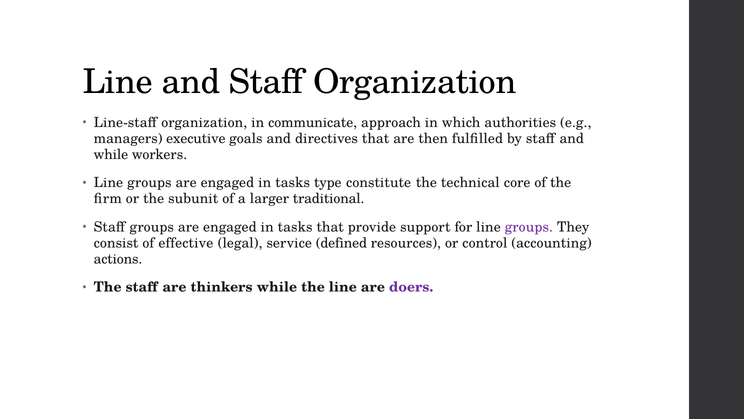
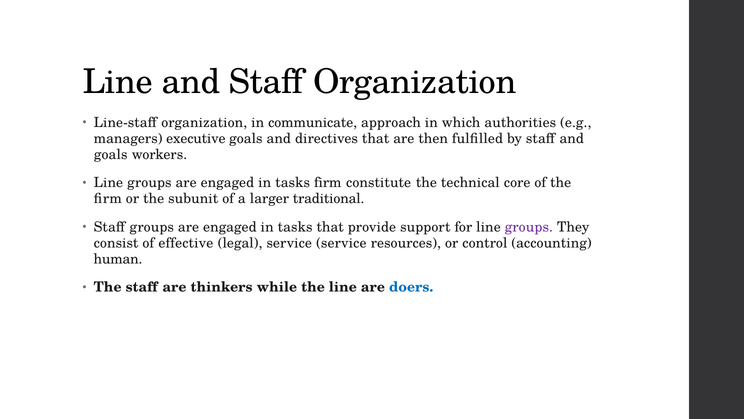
while: while -> goals (111, 154)
tasks type: type -> firm (328, 183)
service defined: defined -> service (341, 243)
actions: actions -> human (118, 259)
doers colour: purple -> blue (411, 287)
